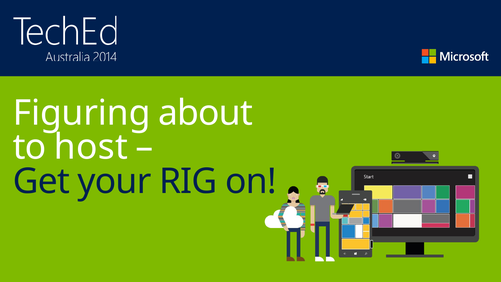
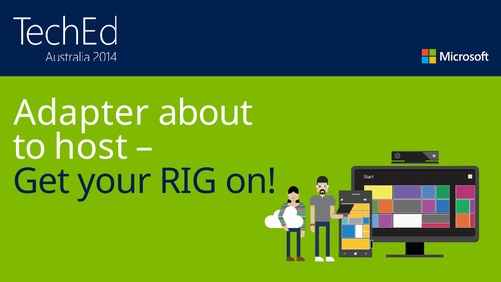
Figuring: Figuring -> Adapter (81, 113)
